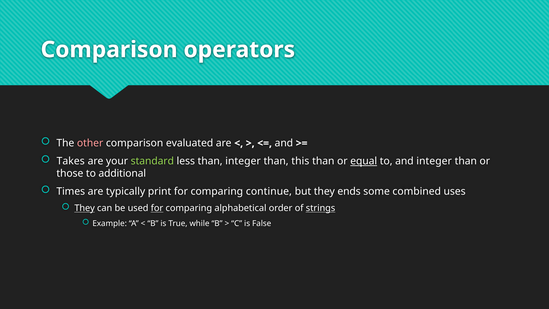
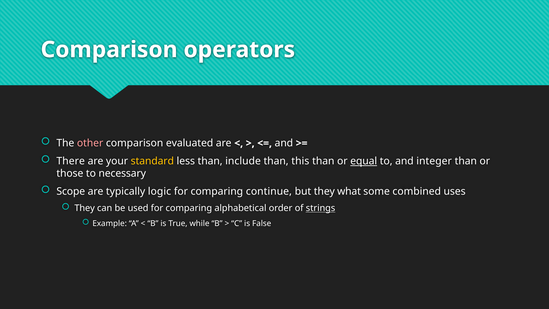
Takes: Takes -> There (71, 161)
standard colour: light green -> yellow (152, 161)
than integer: integer -> include (243, 161)
additional: additional -> necessary (122, 173)
Times: Times -> Scope (71, 191)
print: print -> logic (160, 191)
ends: ends -> what (349, 191)
They underline: present -> none (85, 208)
for underline: present -> none (157, 208)
